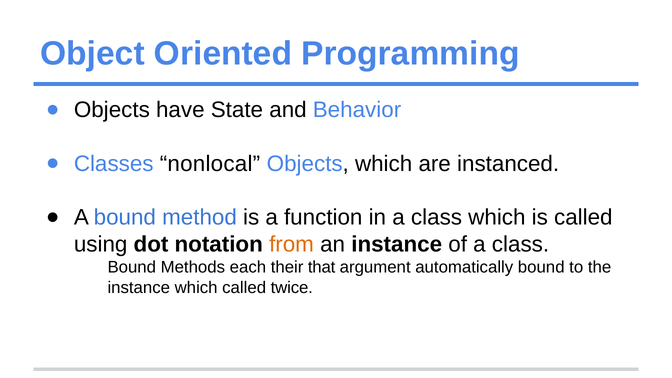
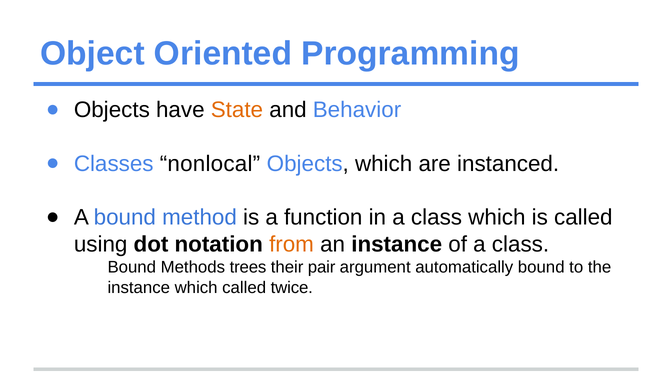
State colour: black -> orange (237, 110)
each: each -> trees (248, 267)
that: that -> pair (322, 267)
